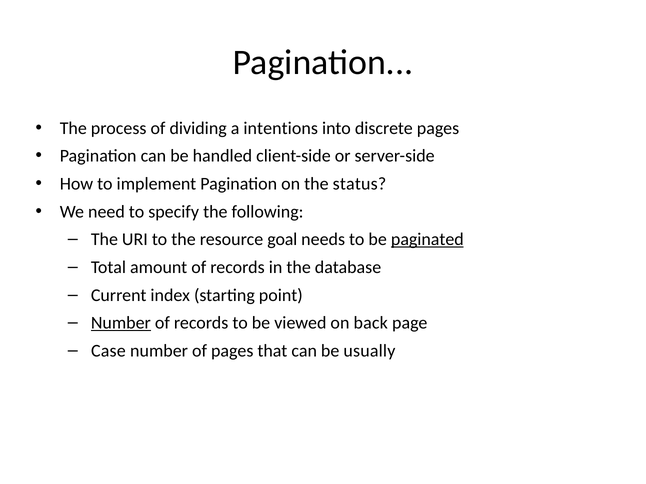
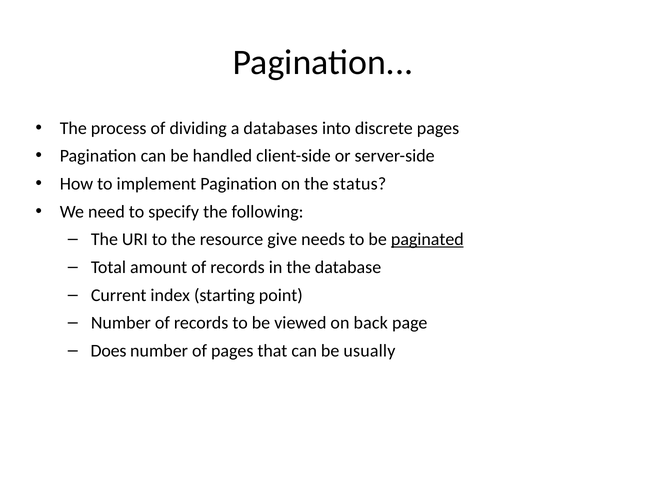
intentions: intentions -> databases (281, 128)
goal: goal -> give (282, 240)
Number underline: present -> none (121, 323)
Case: Case -> Does (109, 351)
